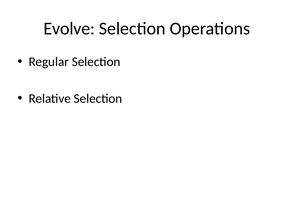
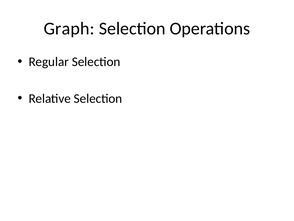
Evolve: Evolve -> Graph (69, 28)
